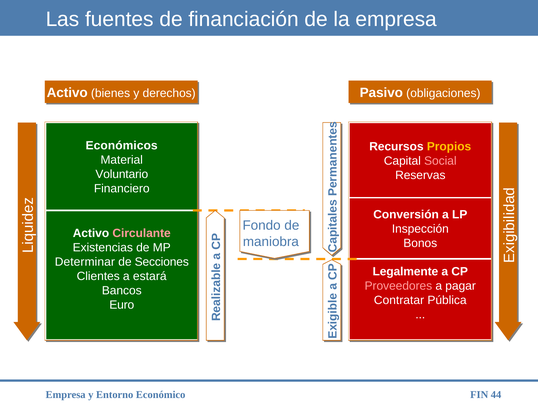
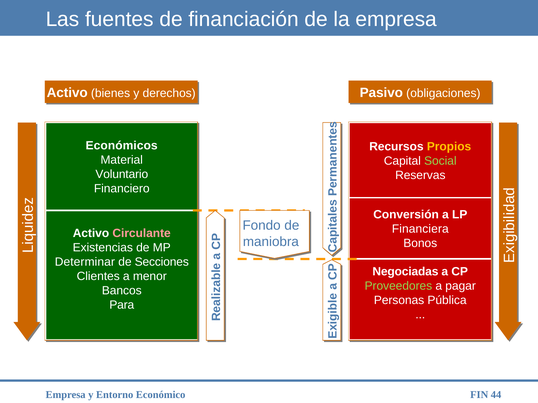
Social colour: pink -> light green (440, 161)
Inspección: Inspección -> Financiera (420, 229)
Legalmente: Legalmente -> Negociadas (405, 272)
estará: estará -> menor (150, 276)
Proveedores colour: pink -> light green (398, 286)
Contratar: Contratar -> Personas (399, 301)
Euro: Euro -> Para (122, 305)
